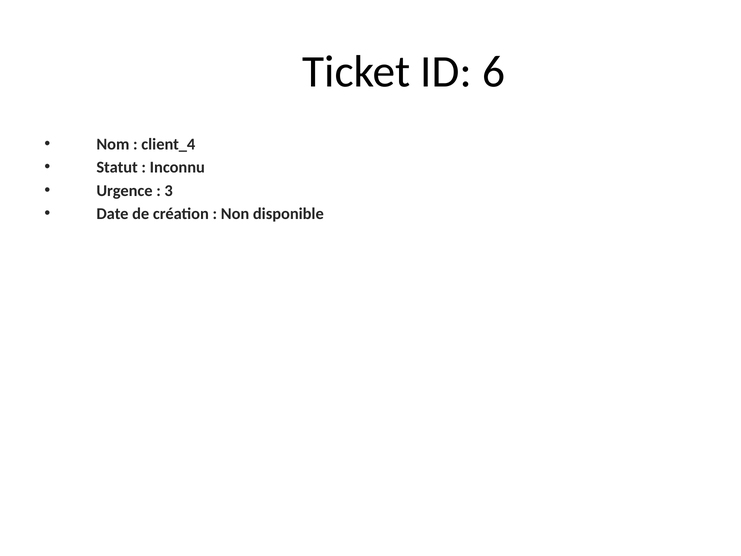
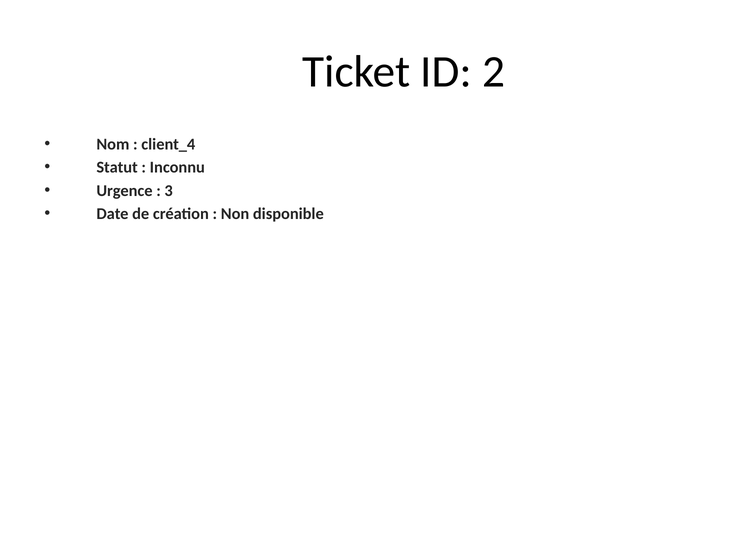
6: 6 -> 2 (494, 72)
